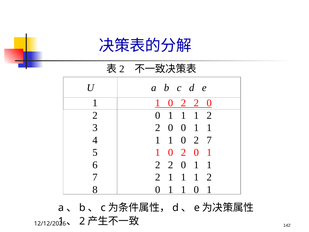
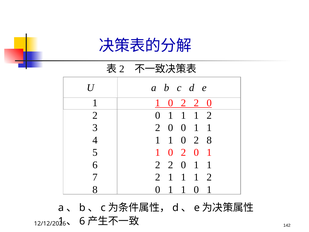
2 7: 7 -> 8 (209, 140)
2: 2 -> 6 (82, 221)
